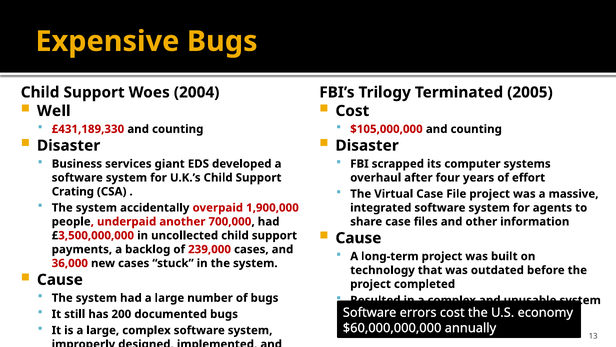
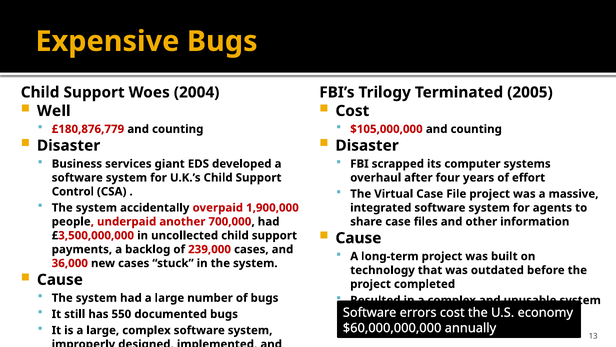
£431,189,330: £431,189,330 -> £180,876,779 (88, 129)
Crating: Crating -> Control (73, 191)
200: 200 -> 550 (121, 314)
